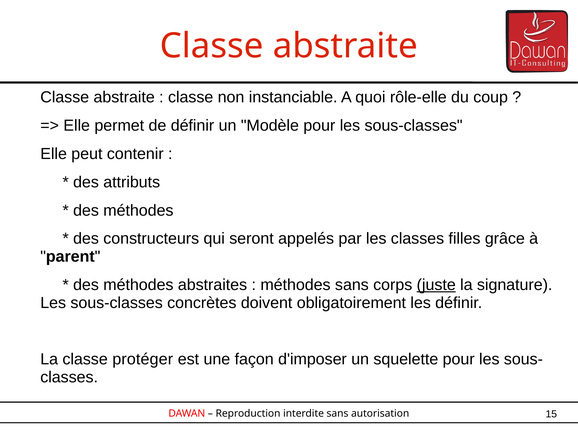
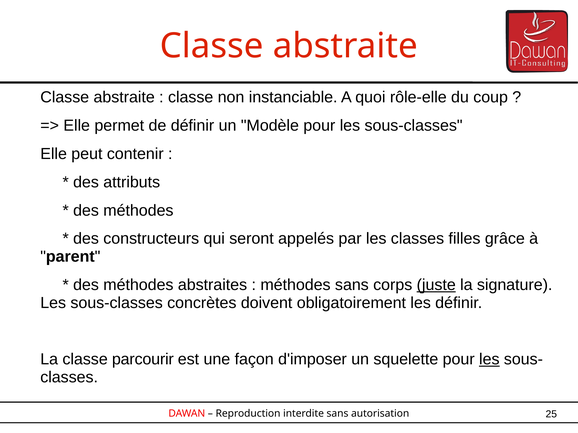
protéger: protéger -> parcourir (143, 360)
les underline: none -> present (489, 360)
15: 15 -> 25 (551, 414)
